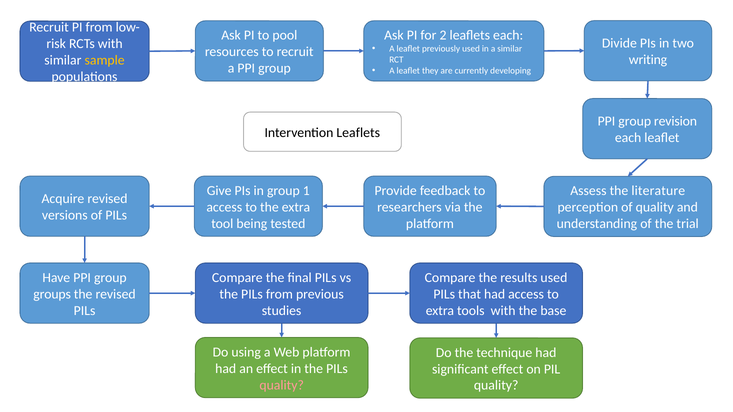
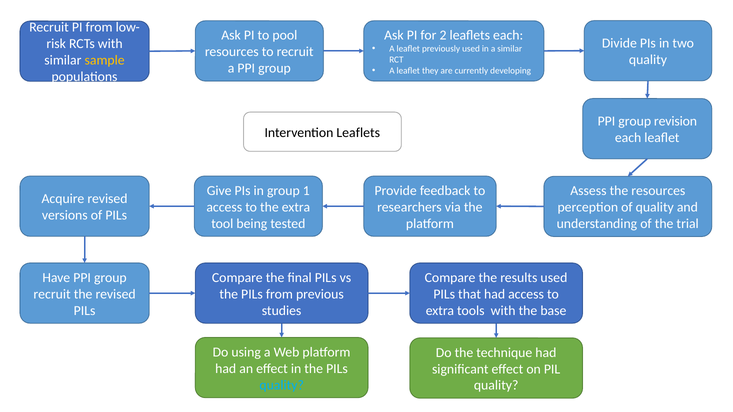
writing: writing -> quality (648, 60)
the literature: literature -> resources (658, 191)
groups: groups -> recruit (52, 294)
quality colour: pink -> light blue (282, 385)
